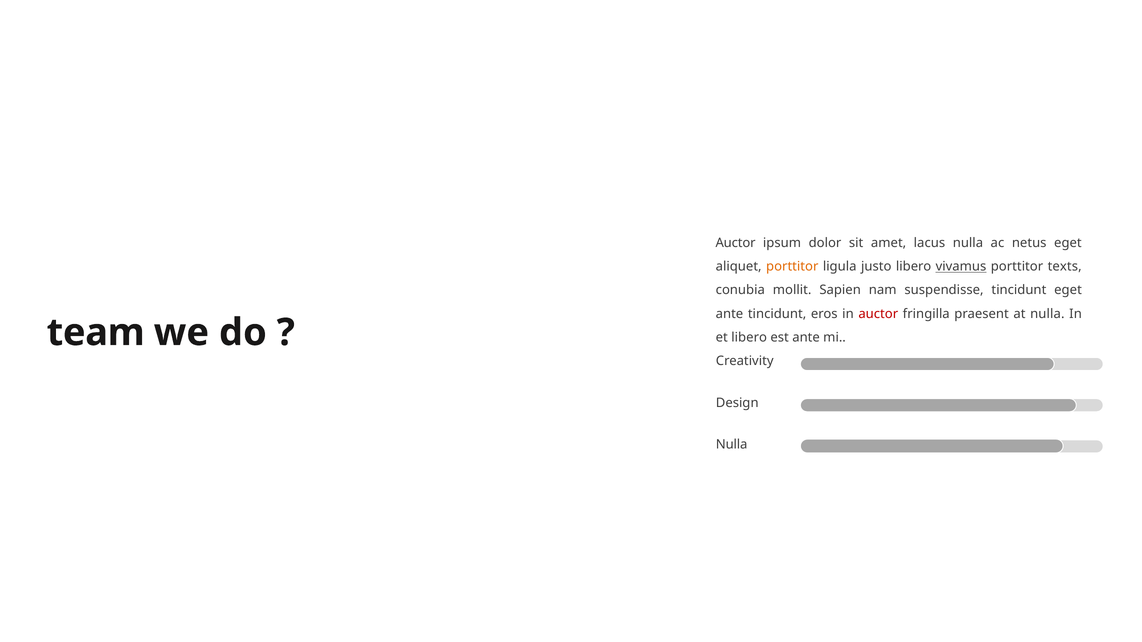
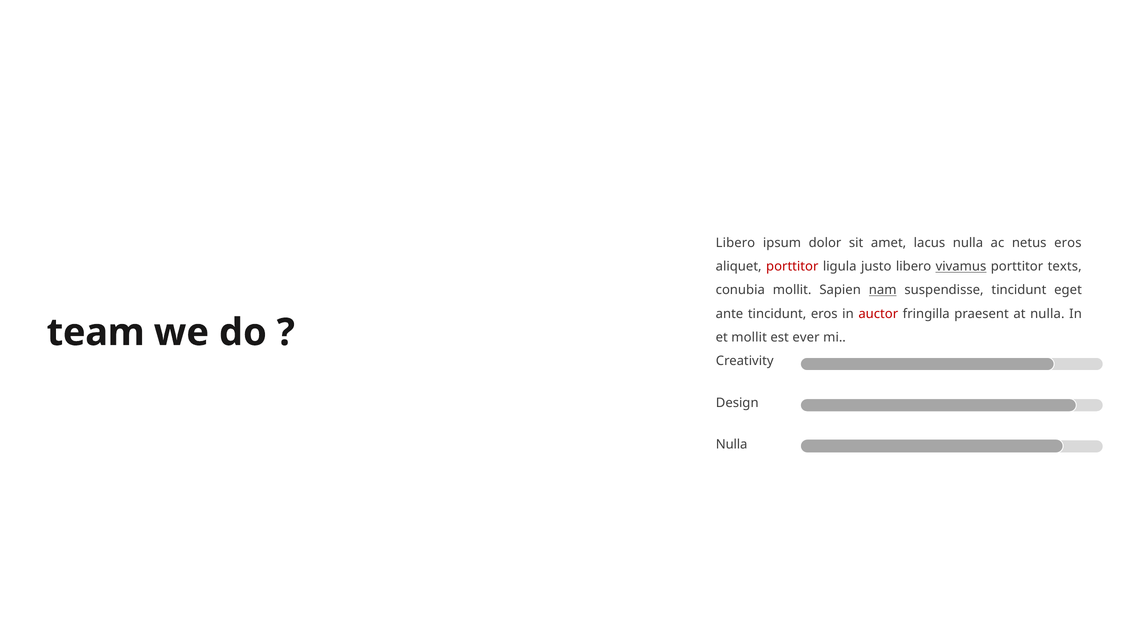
Auctor: Auctor -> Libero (735, 243)
netus eget: eget -> eros (1068, 243)
porttitor colour: orange -> red (792, 267)
nam underline: none -> present (883, 290)
et libero: libero -> mollit (749, 337)
est ante: ante -> ever (806, 337)
